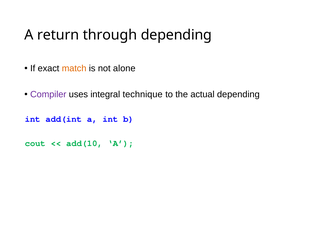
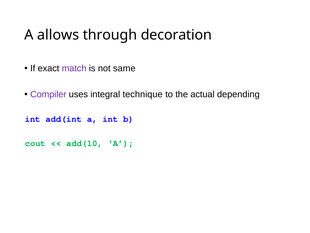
return: return -> allows (58, 35)
through depending: depending -> decoration (176, 35)
match colour: orange -> purple (74, 68)
alone: alone -> same (124, 68)
